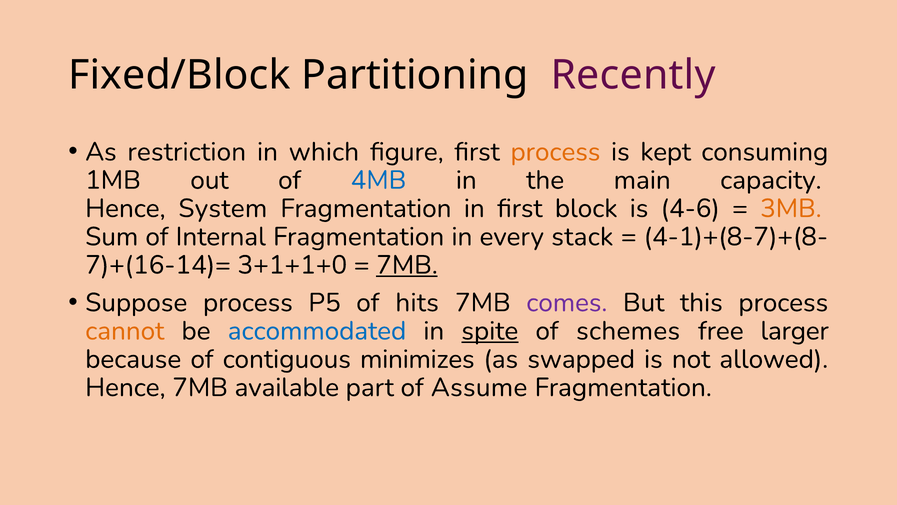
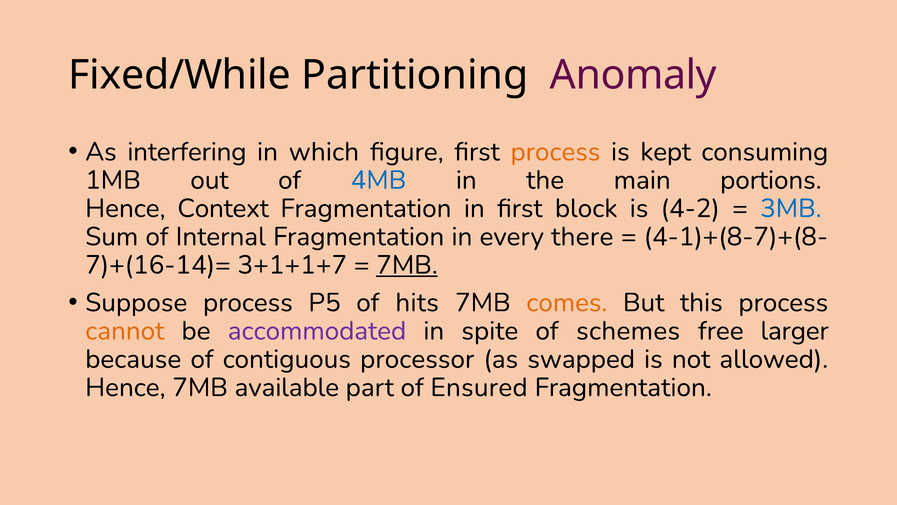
Fixed/Block: Fixed/Block -> Fixed/While (180, 75)
Recently: Recently -> Anomaly (633, 75)
restriction: restriction -> interfering (187, 152)
capacity: capacity -> portions (771, 180)
System: System -> Context (223, 208)
4-6: 4-6 -> 4-2 (690, 208)
3MB colour: orange -> blue (791, 208)
stack: stack -> there (582, 236)
3+1+1+0: 3+1+1+0 -> 3+1+1+7 (292, 265)
comes colour: purple -> orange (567, 302)
accommodated colour: blue -> purple (317, 331)
spite underline: present -> none (490, 331)
minimizes: minimizes -> processor (417, 359)
Assume: Assume -> Ensured (479, 387)
